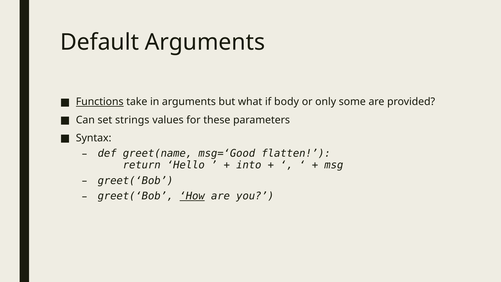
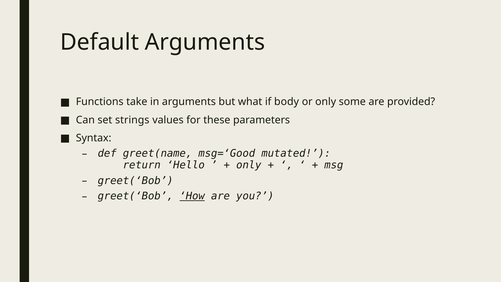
Functions underline: present -> none (100, 102)
flatten: flatten -> mutated (296, 153)
into: into -> only (249, 165)
